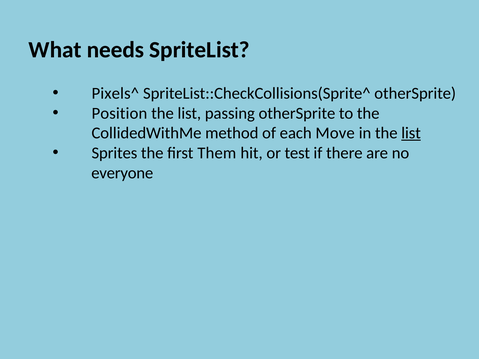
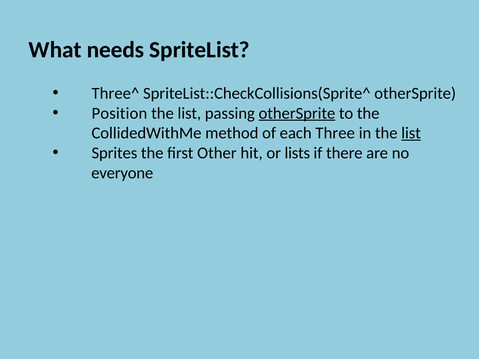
Pixels^: Pixels^ -> Three^ (115, 93)
otherSprite underline: none -> present (297, 113)
Move: Move -> Three (335, 133)
Them: Them -> Other (217, 153)
test: test -> lists (297, 153)
